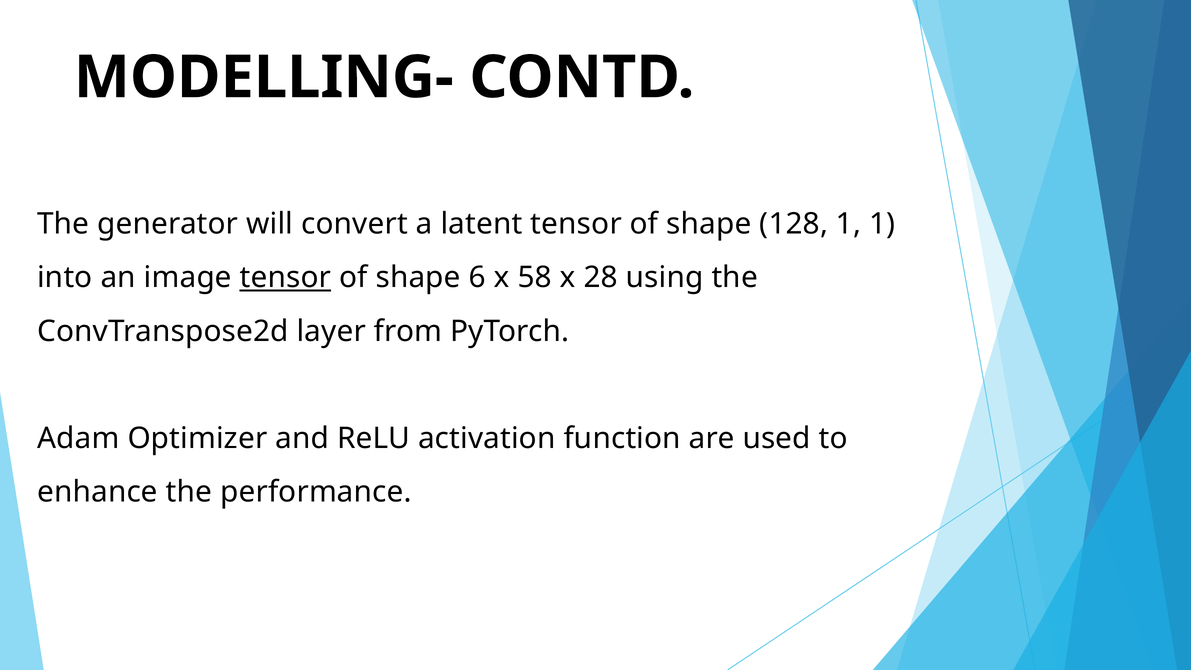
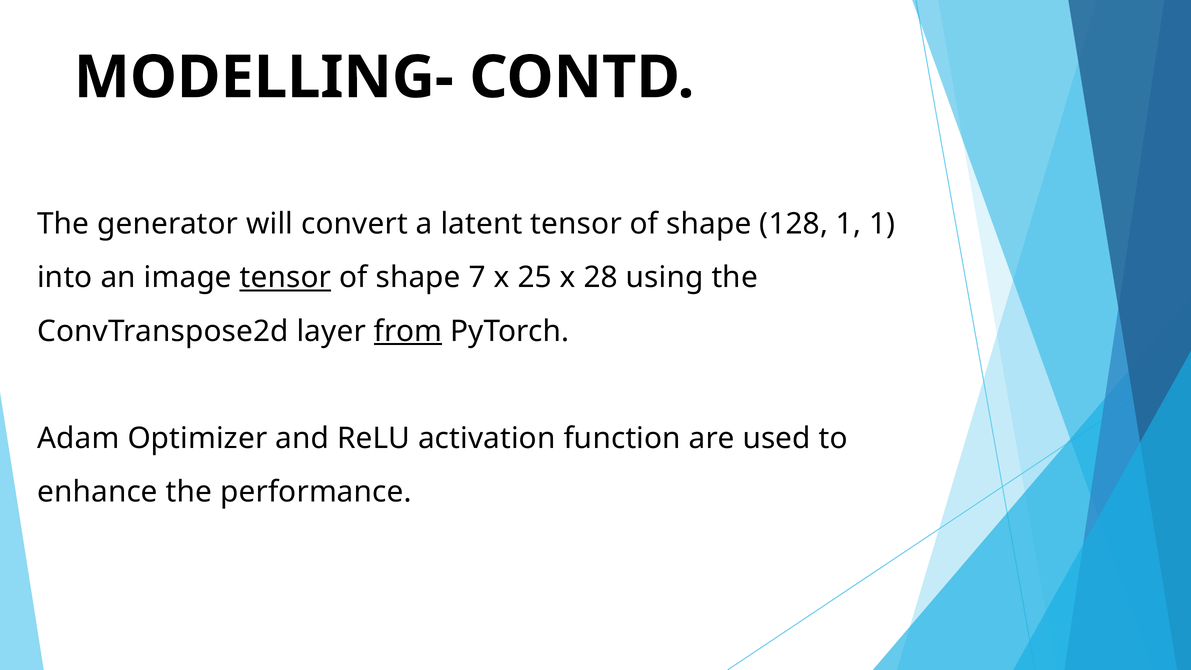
6: 6 -> 7 (477, 278)
58: 58 -> 25 (535, 278)
from underline: none -> present (408, 331)
